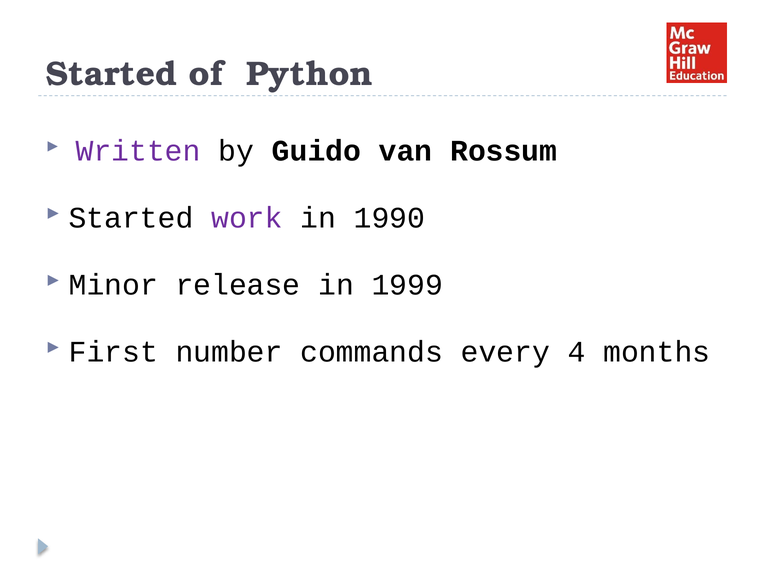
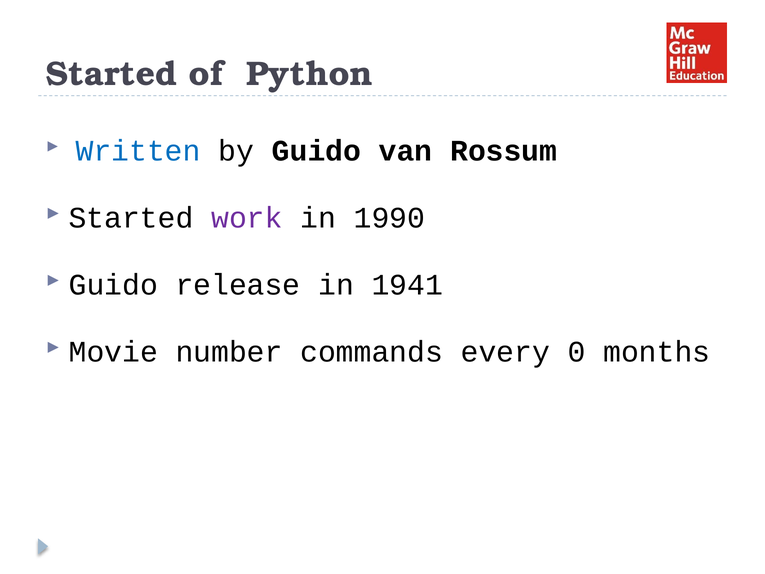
Written colour: purple -> blue (138, 151)
Minor: Minor -> Guido (113, 285)
1999: 1999 -> 1941 (407, 285)
First: First -> Movie (113, 352)
4: 4 -> 0 (577, 352)
